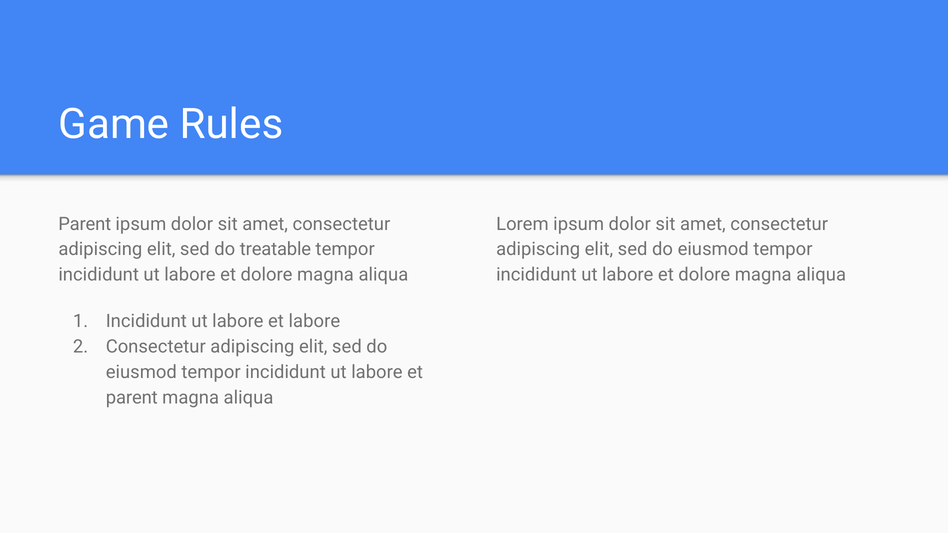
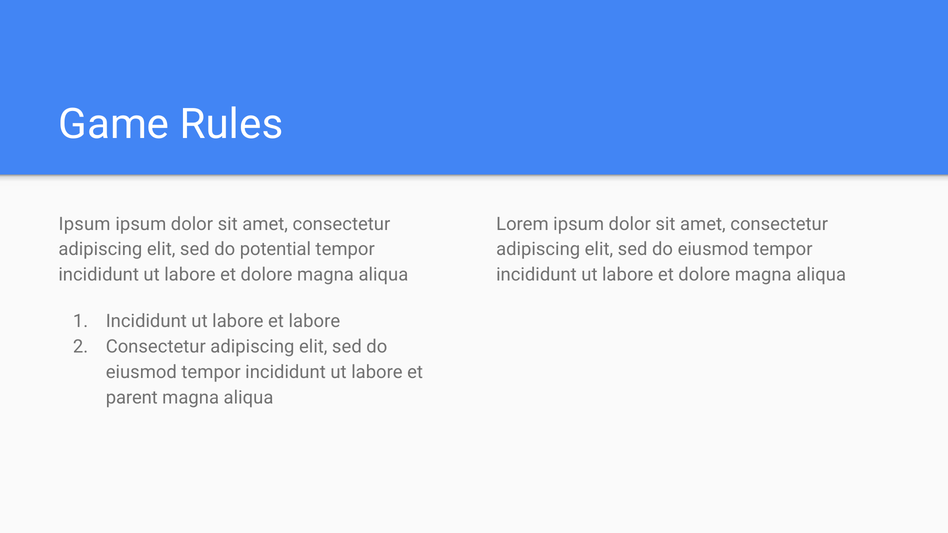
Parent: Parent -> Ipsum (85, 224)
treatable: treatable -> potential (275, 250)
